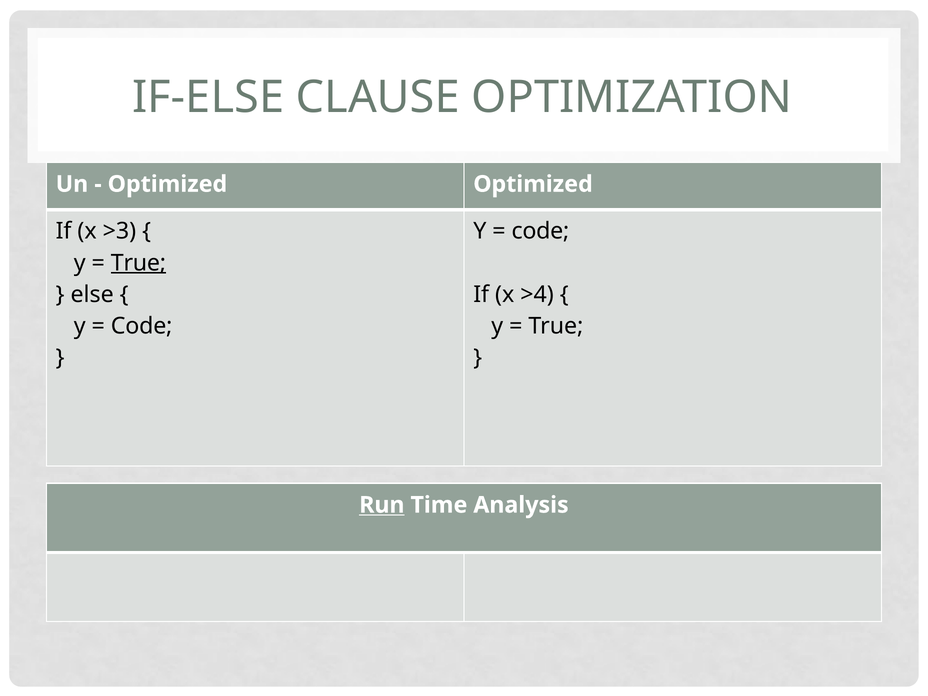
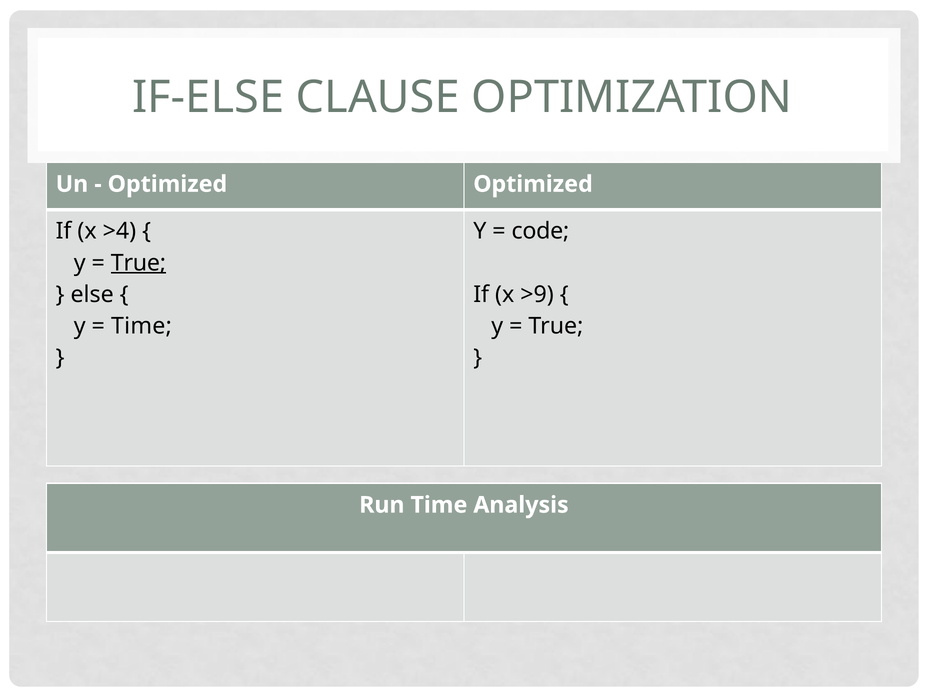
>3: >3 -> >4 (119, 231)
>4: >4 -> >9 (537, 294)
Code: Code -> Time (141, 326)
Run underline: present -> none (382, 505)
